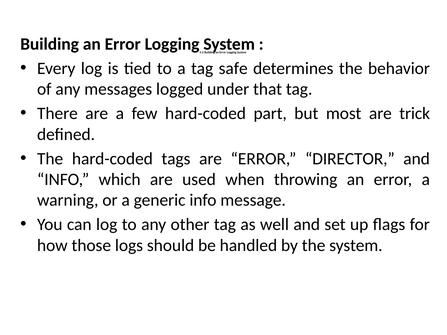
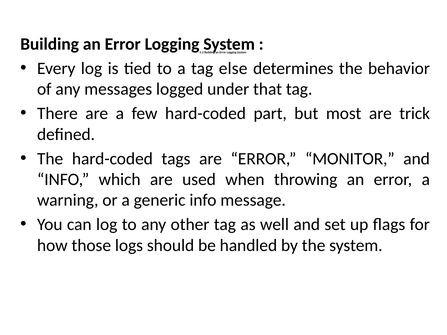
safe: safe -> else (233, 68)
DIRECTOR: DIRECTOR -> MONITOR (350, 159)
